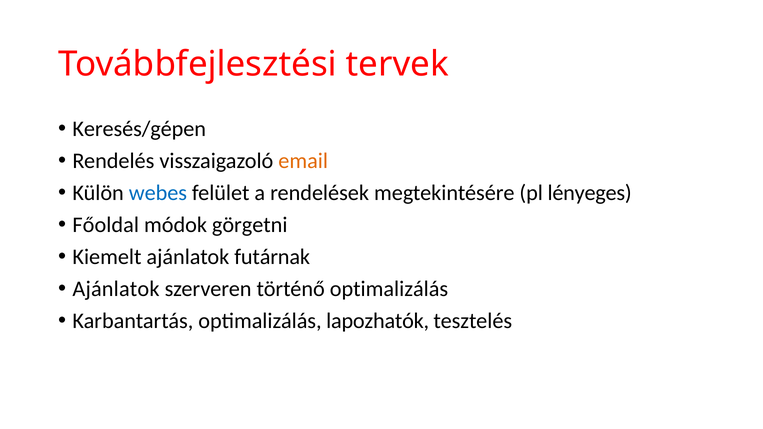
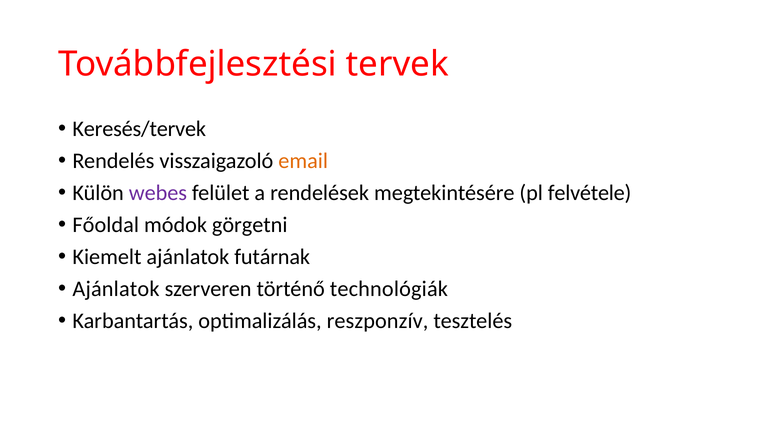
Keresés/gépen: Keresés/gépen -> Keresés/tervek (139, 129)
webes colour: blue -> purple (158, 193)
lényeges: lényeges -> felvétele (590, 193)
történő optimalizálás: optimalizálás -> technológiák (389, 289)
lapozhatók: lapozhatók -> reszponzív (378, 321)
